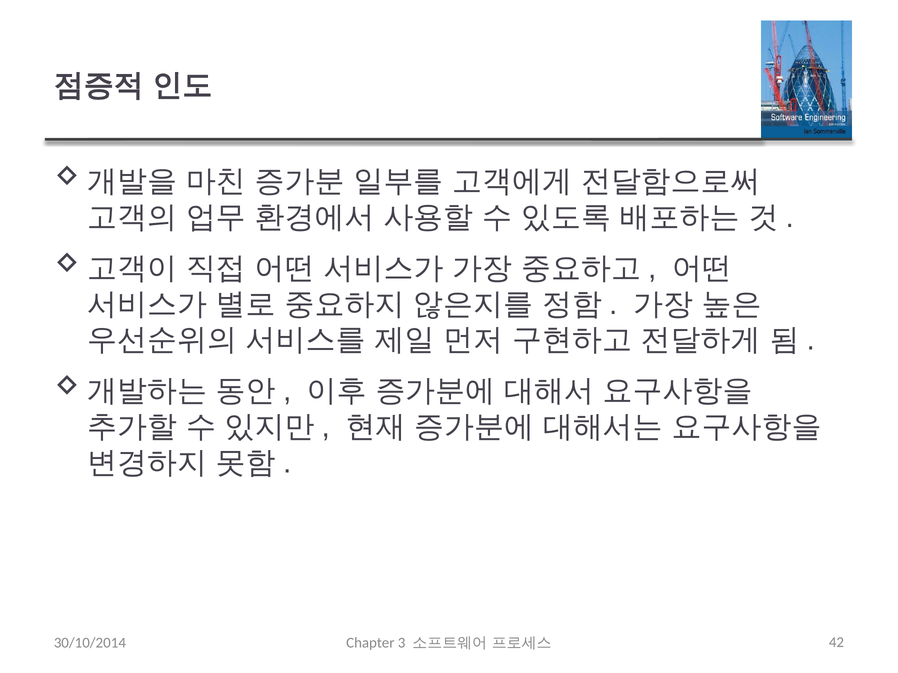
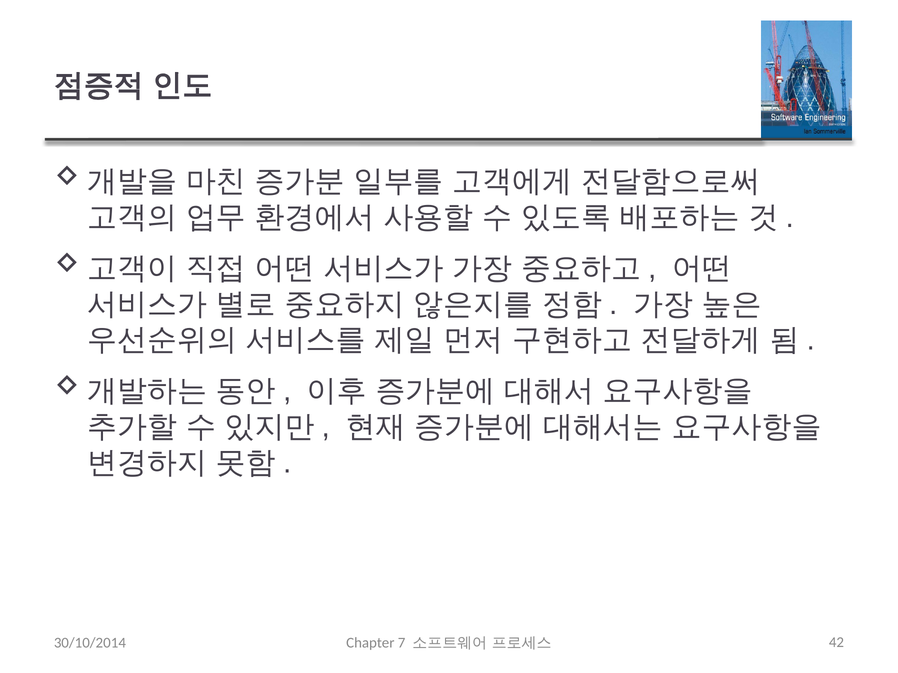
3: 3 -> 7 (402, 643)
